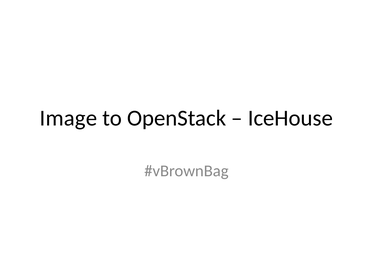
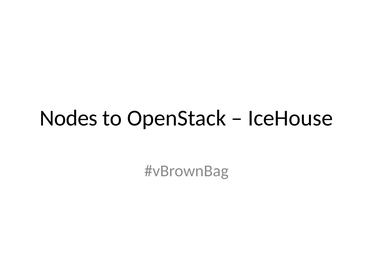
Image: Image -> Nodes (69, 118)
